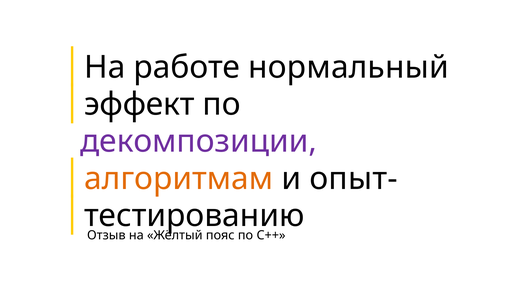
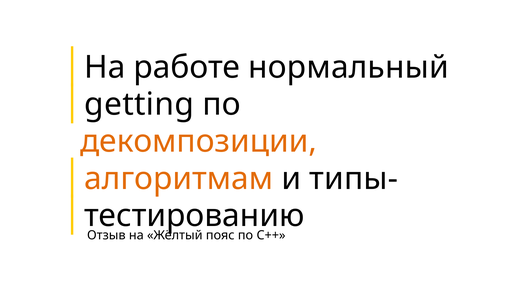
эффект: эффект -> getting (139, 104)
декомпозиции colour: purple -> orange (198, 141)
опыт-: опыт- -> типы- (354, 178)
